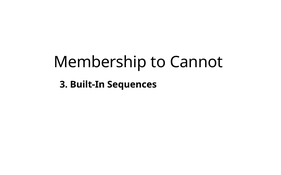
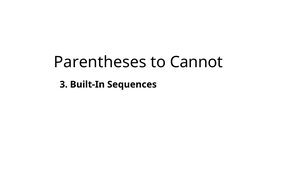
Membership: Membership -> Parentheses (100, 62)
